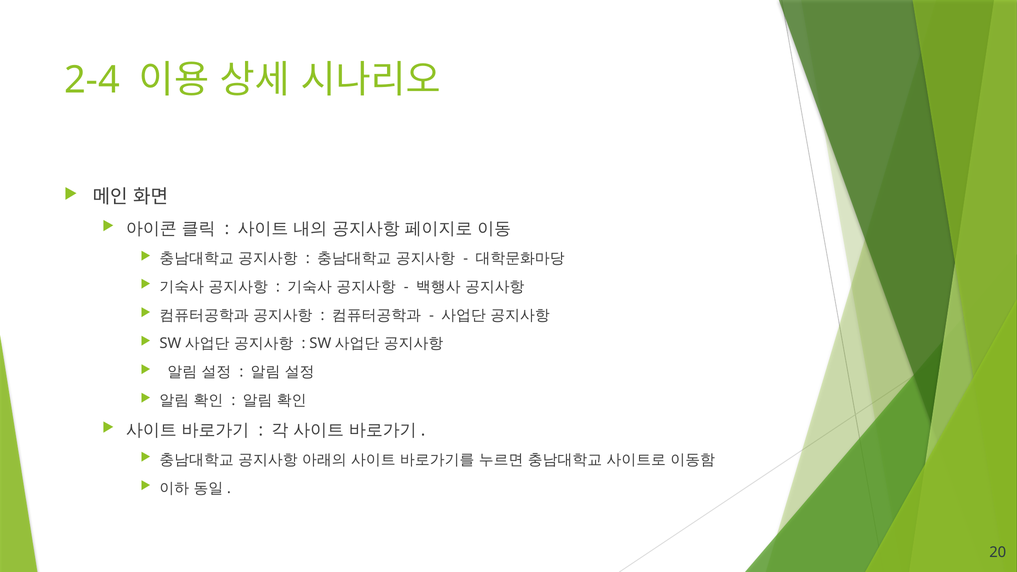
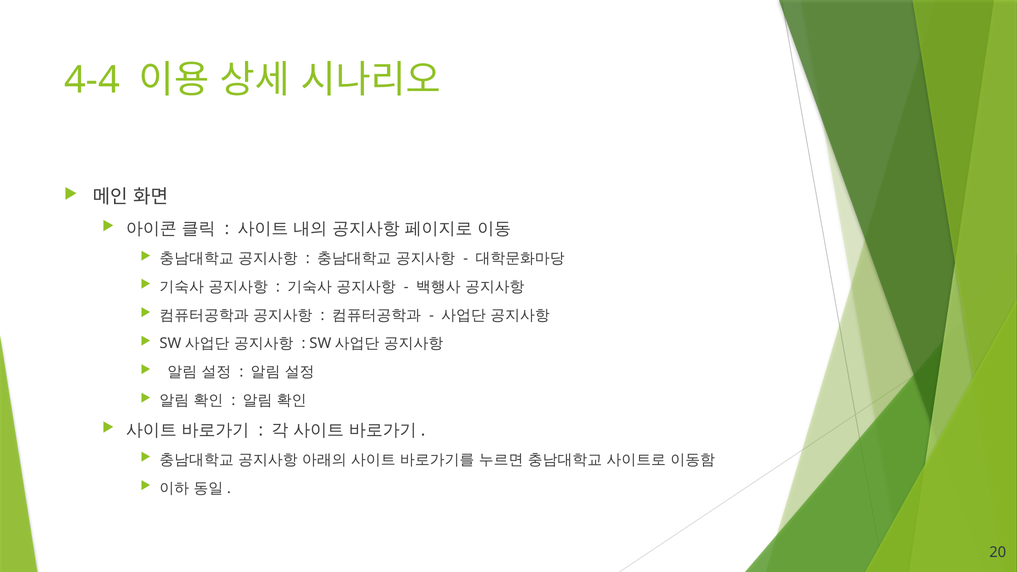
2-4: 2-4 -> 4-4 (92, 80)
